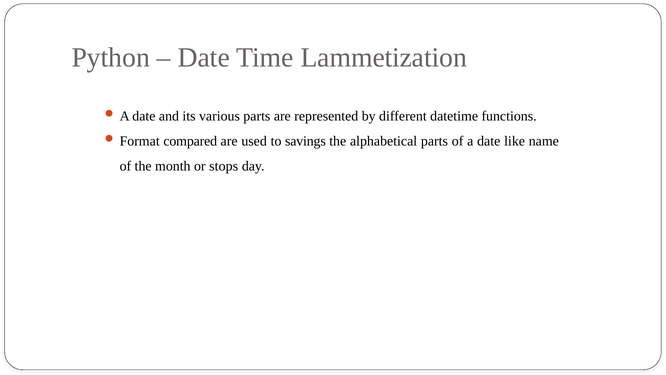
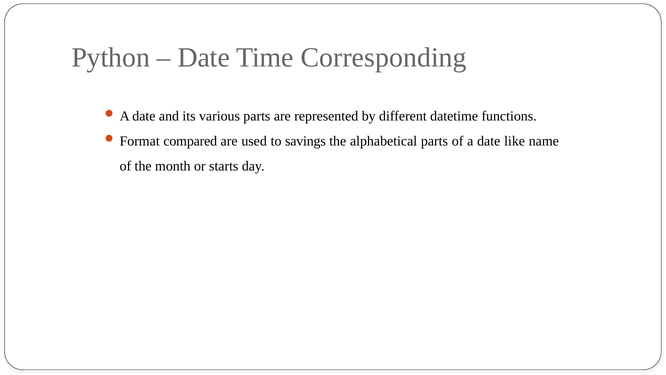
Lammetization: Lammetization -> Corresponding (384, 58)
stops: stops -> starts (224, 166)
